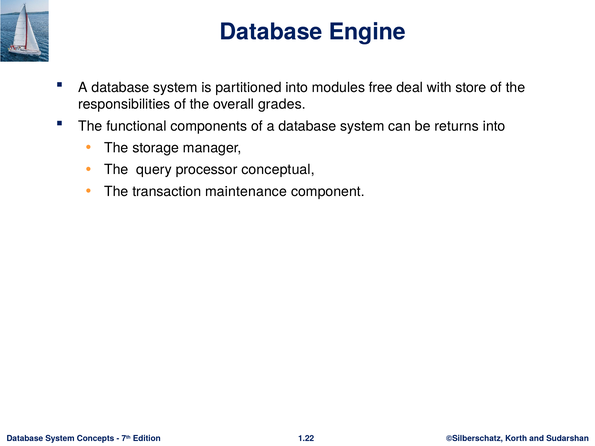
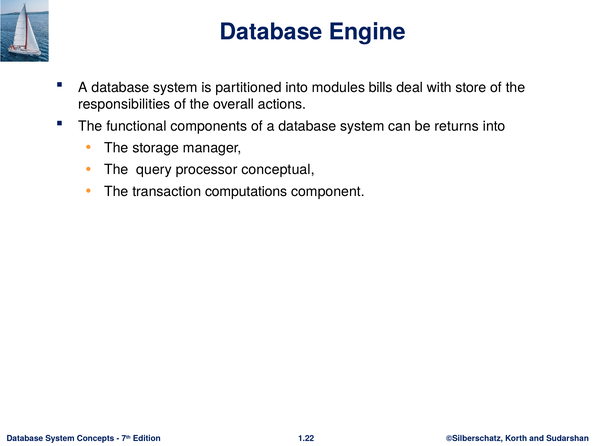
free: free -> bills (381, 88)
grades: grades -> actions (282, 104)
maintenance: maintenance -> computations (246, 192)
